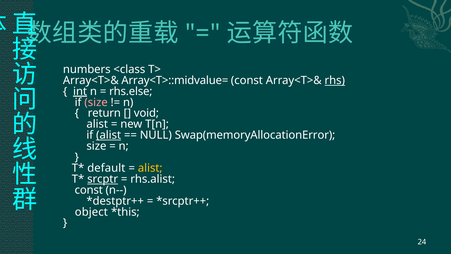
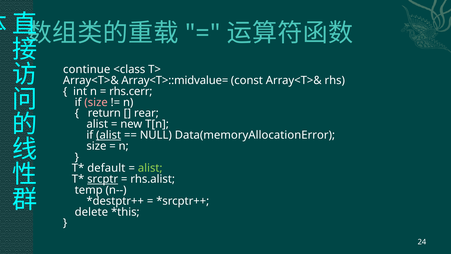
numbers: numbers -> continue (87, 69)
rhs underline: present -> none (335, 80)
int underline: present -> none (80, 91)
rhs.else: rhs.else -> rhs.cerr (131, 91)
void: void -> rear (146, 113)
Swap(memoryAllocationError: Swap(memoryAllocationError -> Data(memoryAllocationError (255, 135)
alist colour: yellow -> light green (150, 168)
const: const -> temp (89, 190)
object: object -> delete (91, 212)
